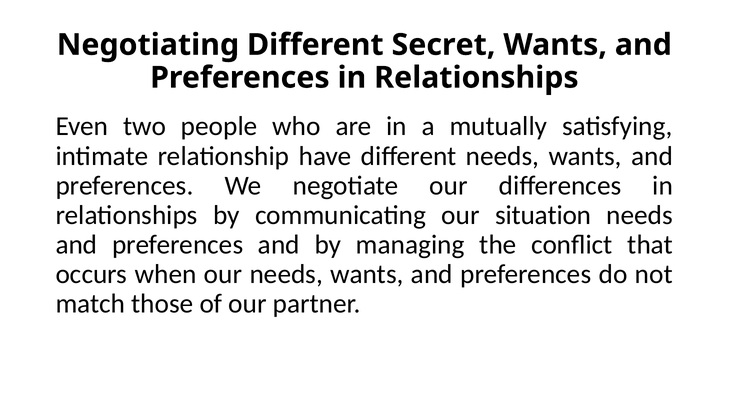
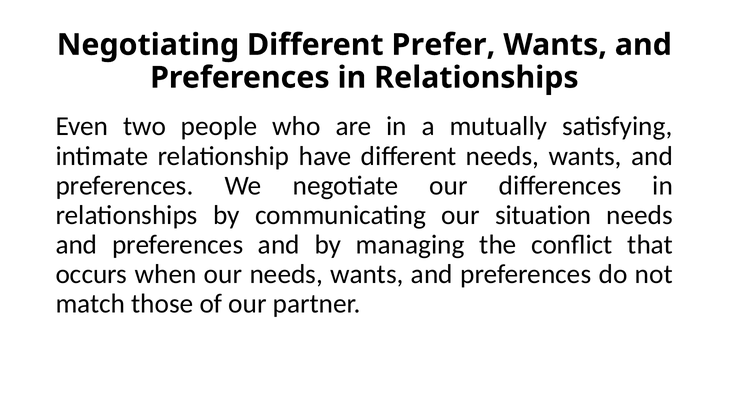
Secret: Secret -> Prefer (443, 45)
